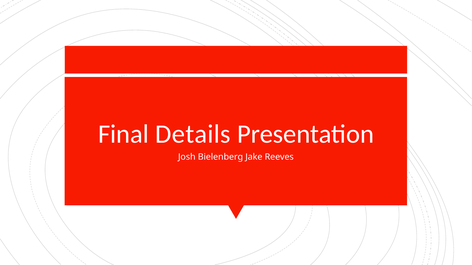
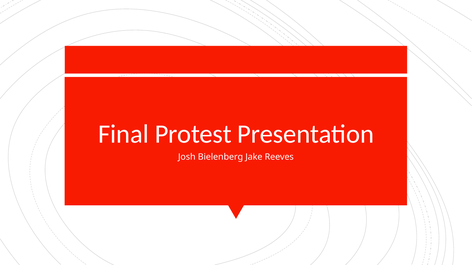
Details: Details -> Protest (193, 134)
